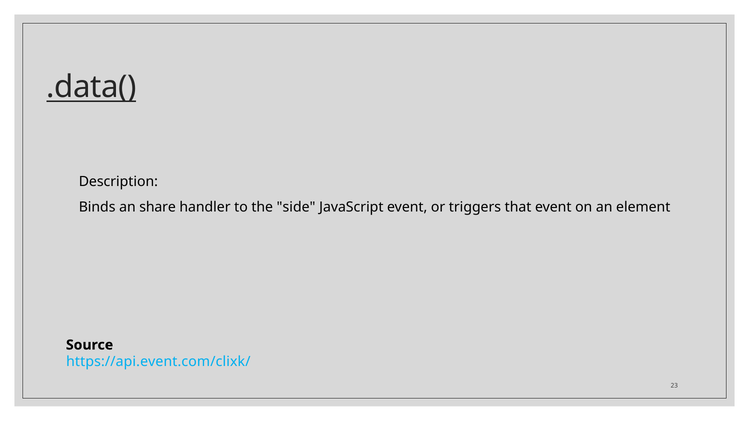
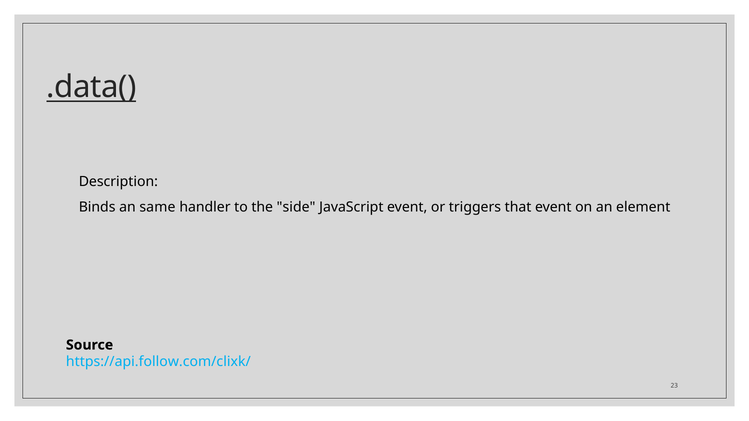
share: share -> same (157, 207)
https://api.event.com/clixk/: https://api.event.com/clixk/ -> https://api.follow.com/clixk/ (158, 362)
